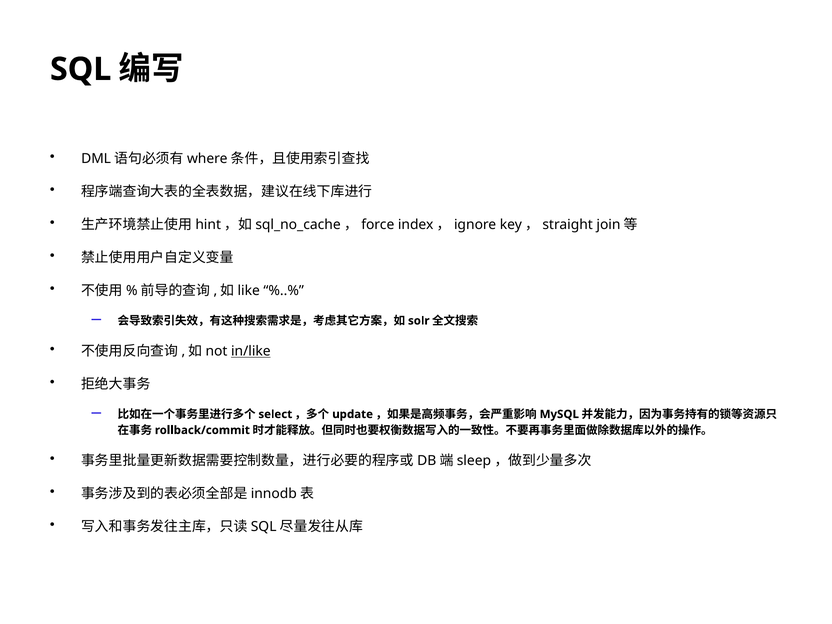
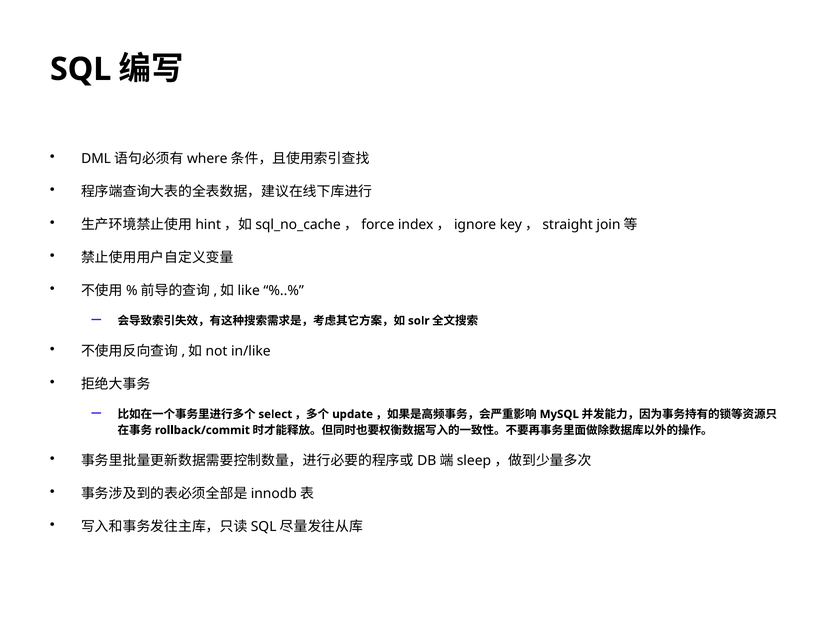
in/like underline: present -> none (251, 351)
